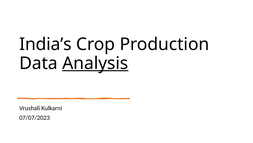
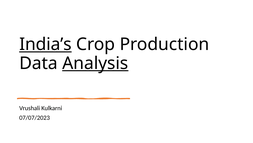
India’s underline: none -> present (45, 44)
